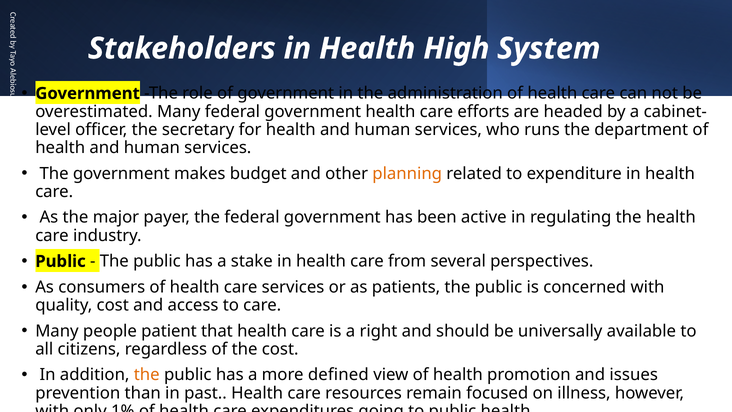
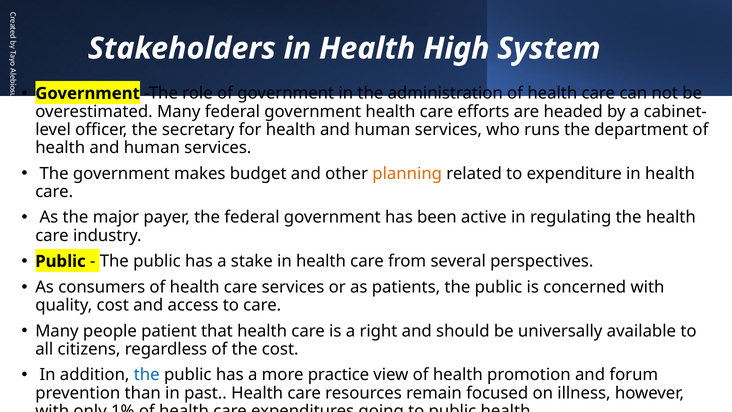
the colour: orange -> blue (147, 375)
defined: defined -> practice (338, 375)
issues: issues -> forum (634, 375)
